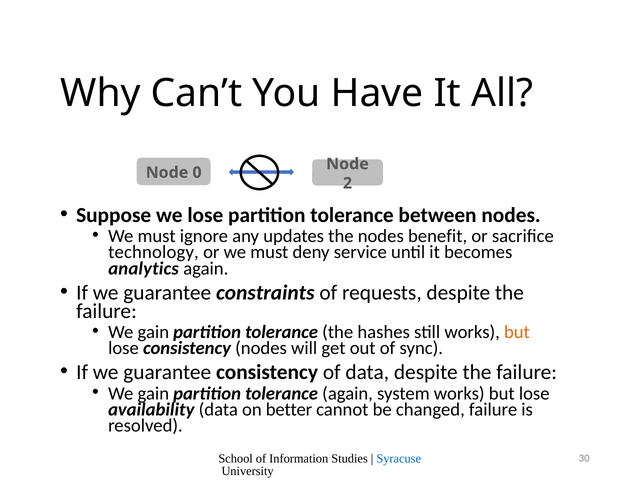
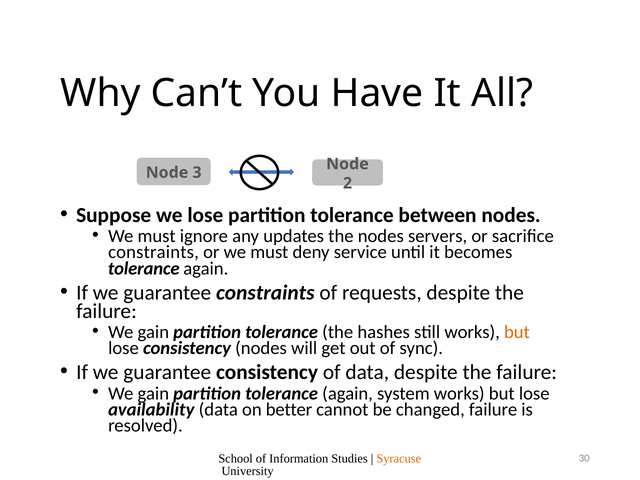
0: 0 -> 3 (197, 173)
benefit: benefit -> servers (438, 236)
technology: technology -> constraints (153, 252)
analytics: analytics -> tolerance (144, 268)
Syracuse colour: blue -> orange (399, 459)
